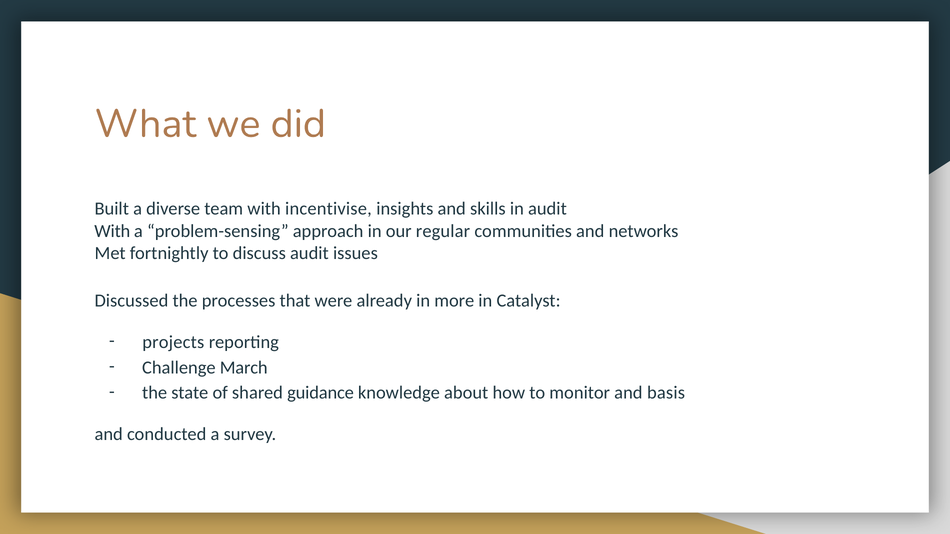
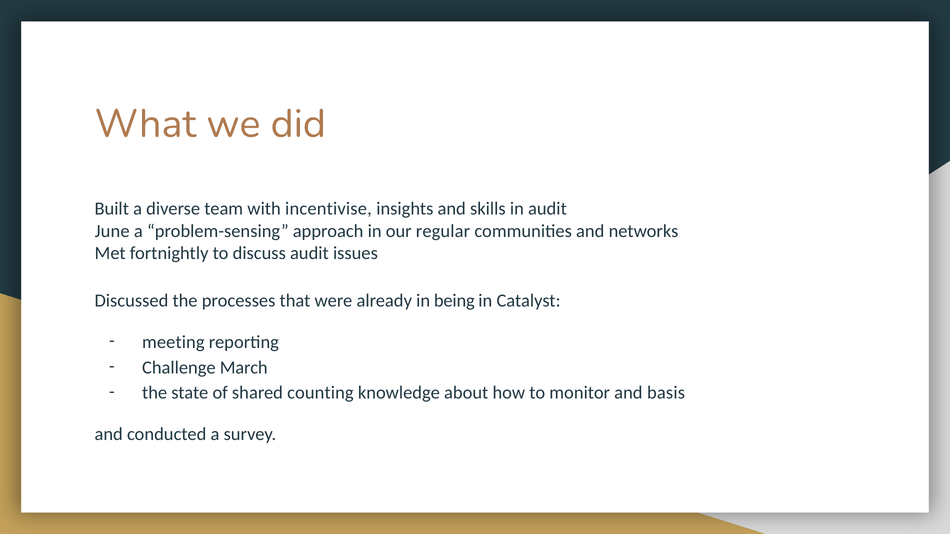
With: With -> June (112, 231)
more: more -> being (454, 301)
projects: projects -> meeting (173, 342)
guidance: guidance -> counting (320, 393)
